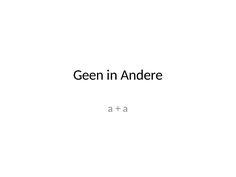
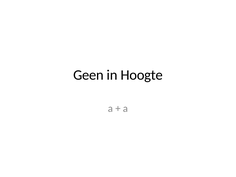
Andere: Andere -> Hoogte (142, 75)
